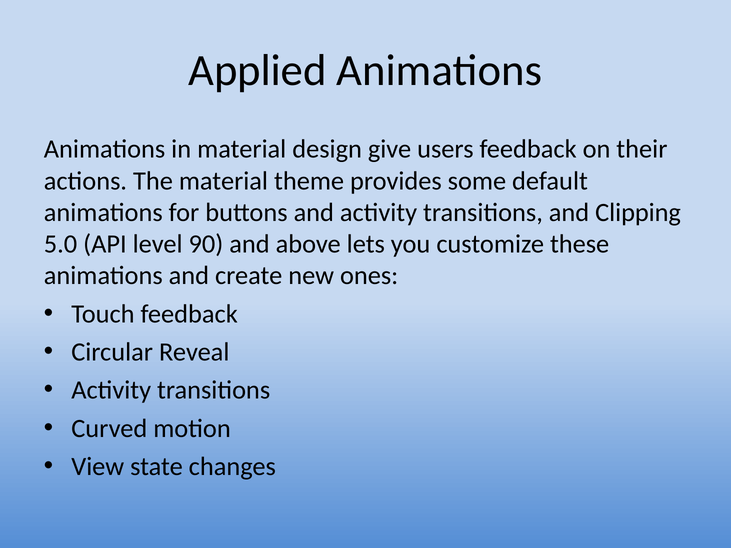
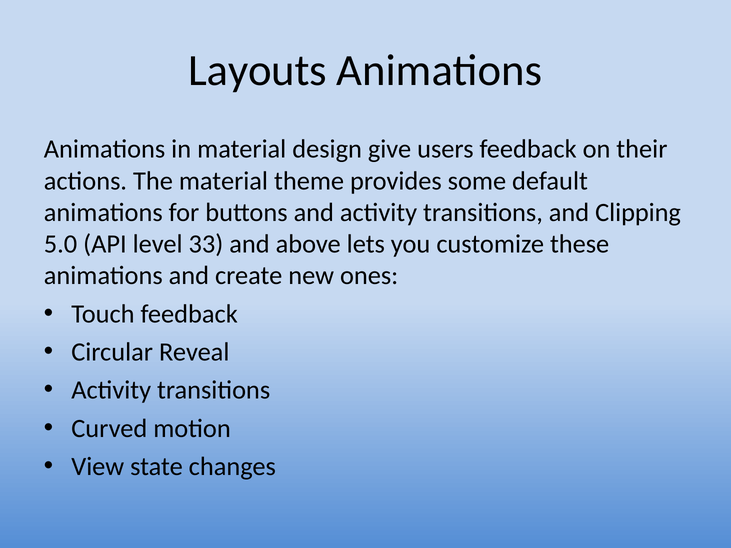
Applied: Applied -> Layouts (258, 71)
90: 90 -> 33 (206, 244)
